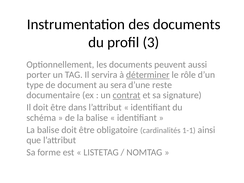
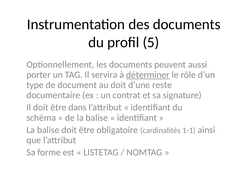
3: 3 -> 5 (151, 42)
au sera: sera -> doit (118, 85)
contrat underline: present -> none (127, 95)
